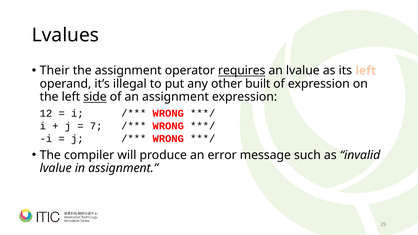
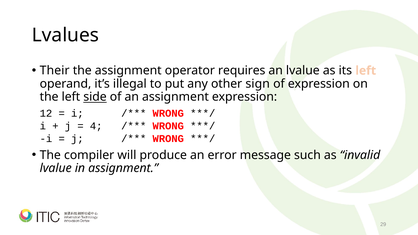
requires underline: present -> none (242, 71)
built: built -> sign (258, 84)
7: 7 -> 4 (96, 126)
